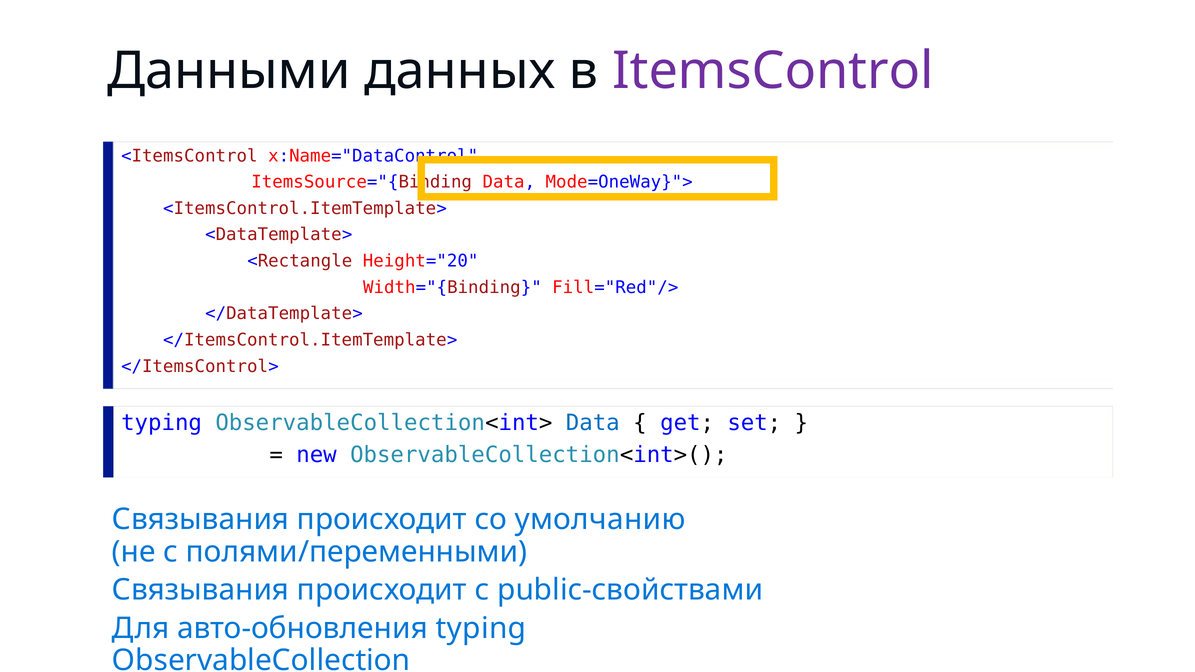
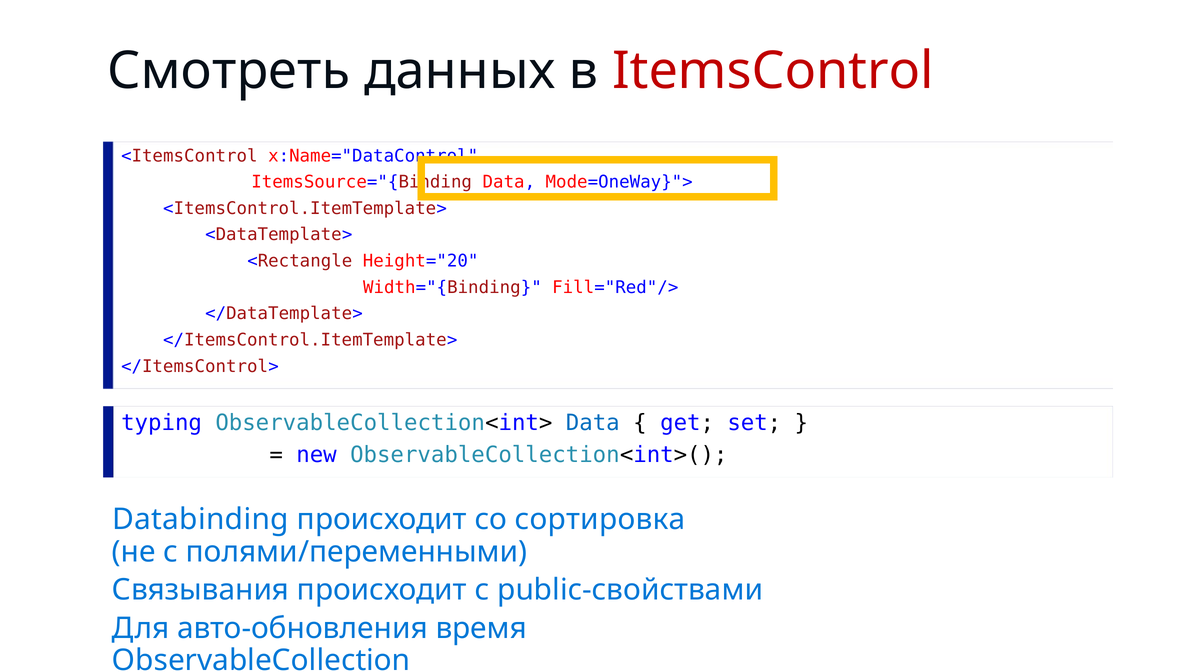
Данными: Данными -> Смотреть (229, 71)
ItemsControl colour: purple -> red (773, 71)
Связывания: Связывания -> Databinding (200, 520)
умолчанию: умолчанию -> сортировка (600, 520)
авто-обновления typing: typing -> время (481, 628)
